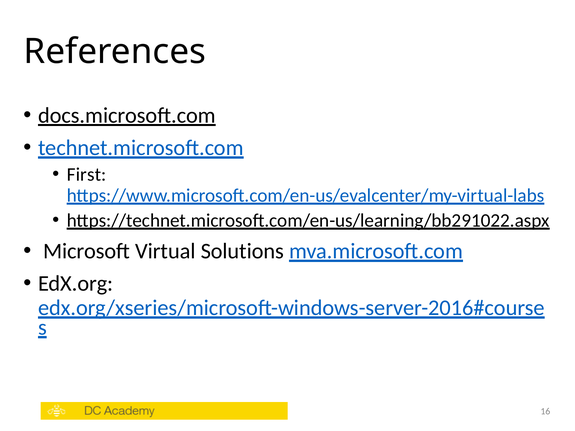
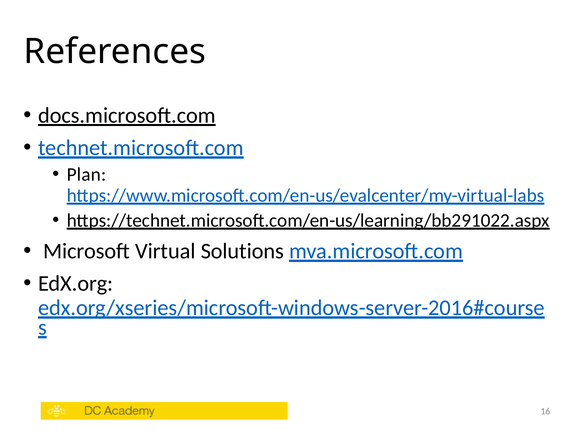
First: First -> Plan (87, 175)
